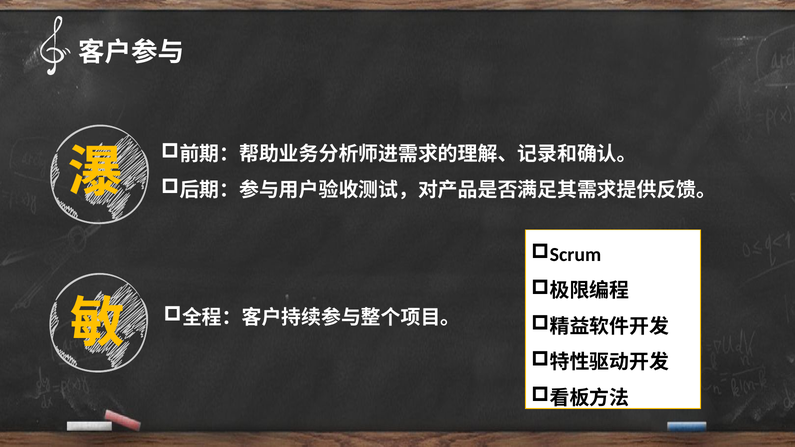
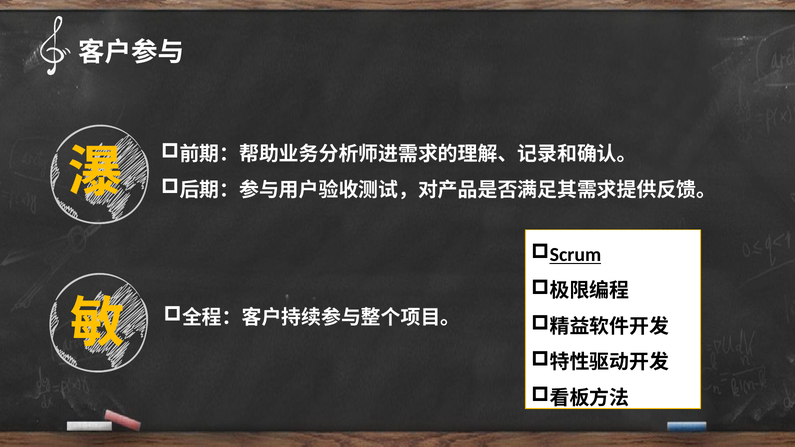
Scrum underline: none -> present (575, 255)
